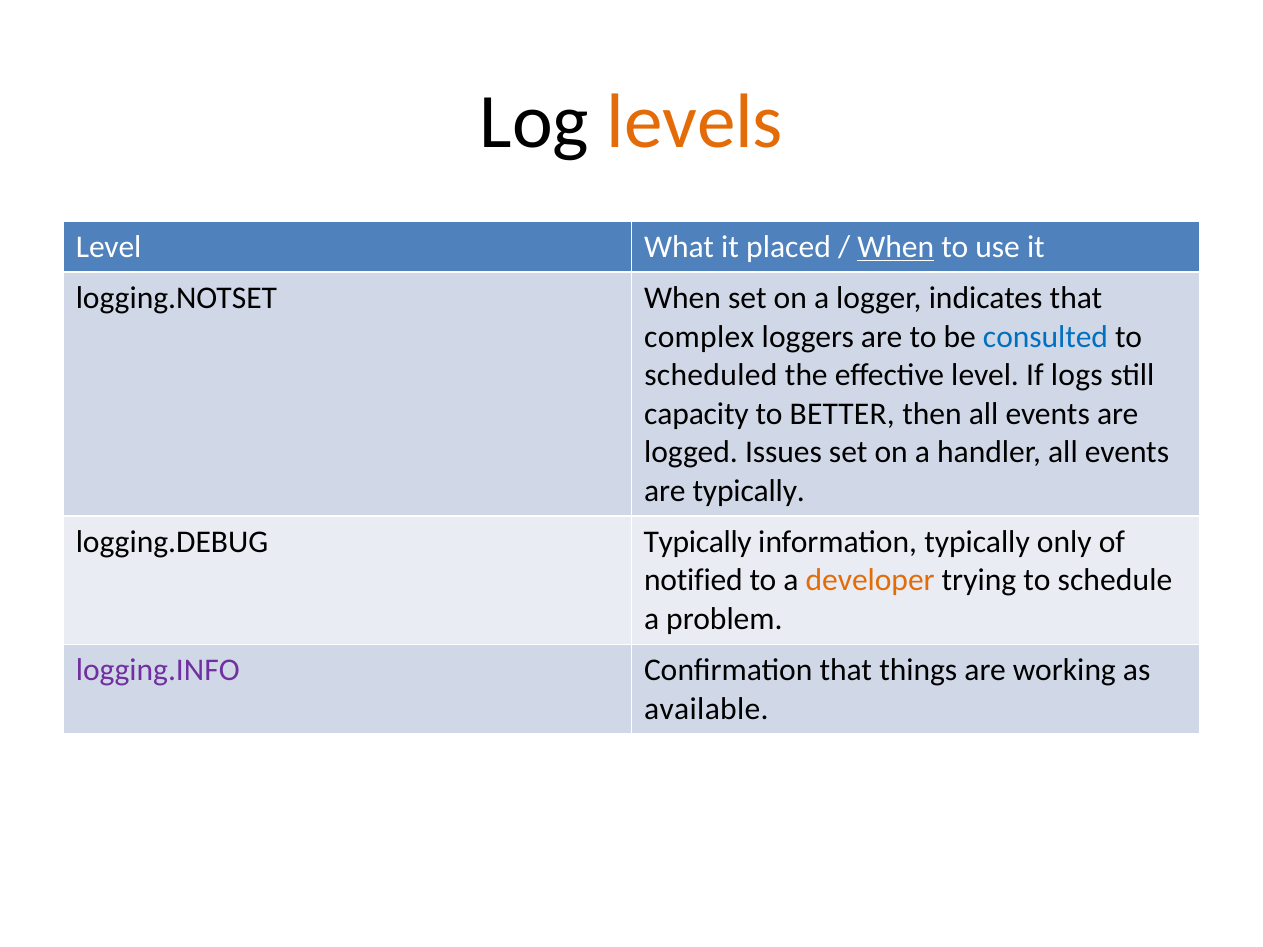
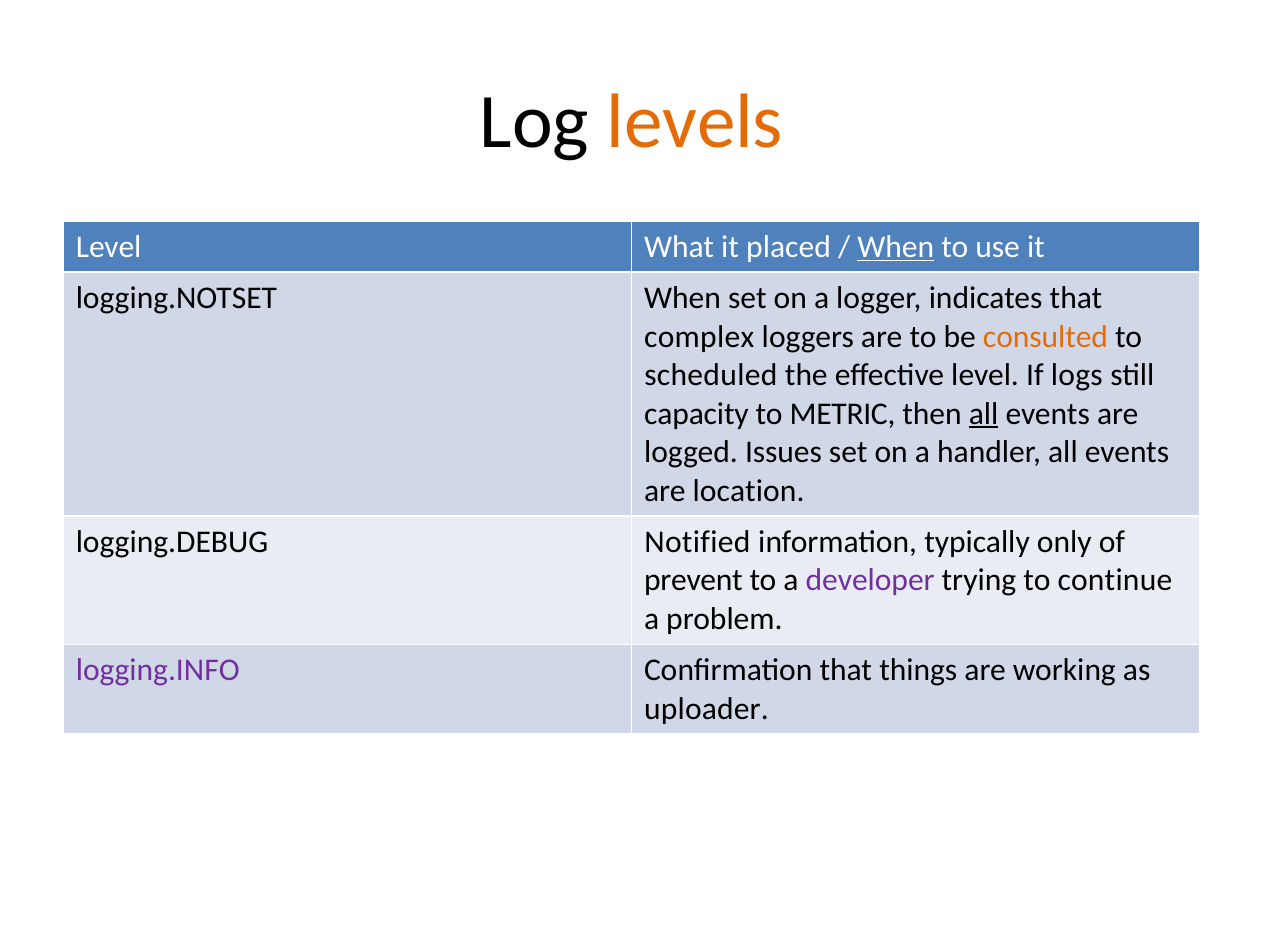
consulted colour: blue -> orange (1045, 337)
BETTER: BETTER -> METRIC (843, 414)
all underline: none -> present (984, 414)
are typically: typically -> location (749, 491)
logging.DEBUG Typically: Typically -> Notified (697, 542)
notified: notified -> prevent (693, 581)
developer colour: orange -> purple (870, 581)
schedule: schedule -> continue (1115, 581)
available: available -> uploader (706, 709)
